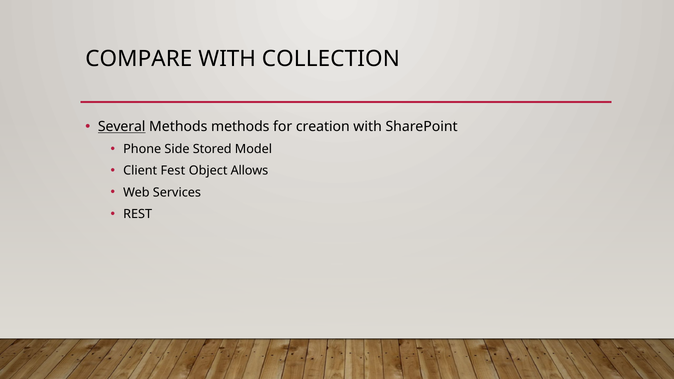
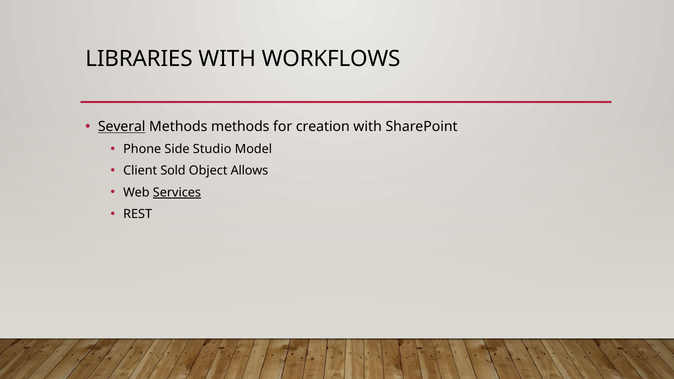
COMPARE: COMPARE -> LIBRARIES (139, 59)
COLLECTION: COLLECTION -> WORKFLOWS (331, 59)
Stored: Stored -> Studio (212, 149)
Fest: Fest -> Sold (173, 171)
Services underline: none -> present (177, 193)
